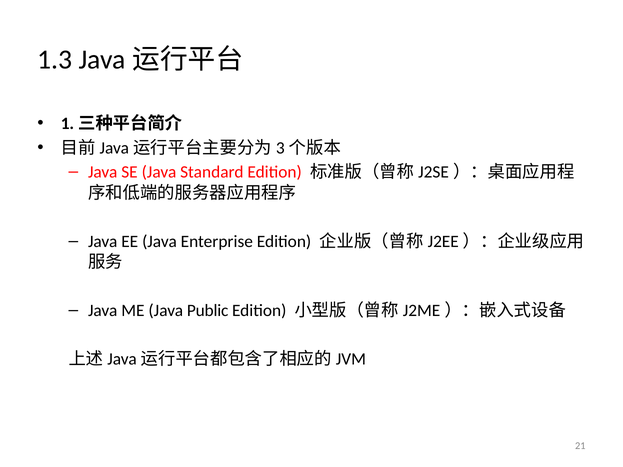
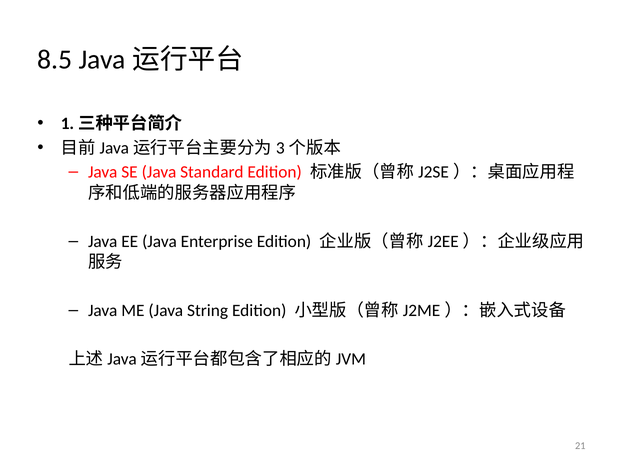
1.3: 1.3 -> 8.5 (55, 60)
Public: Public -> String (208, 311)
